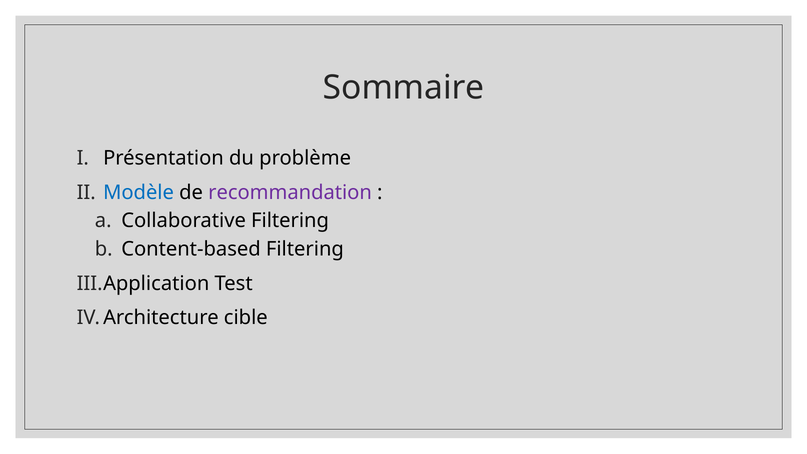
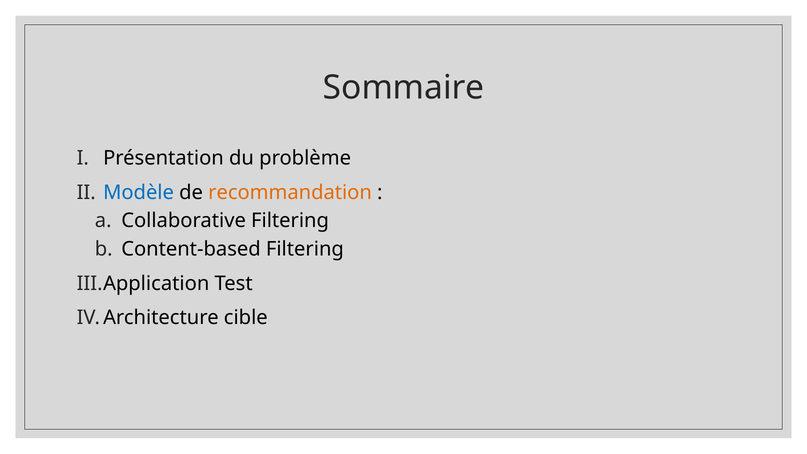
recommandation colour: purple -> orange (290, 192)
